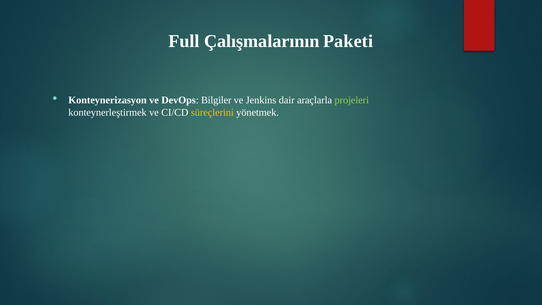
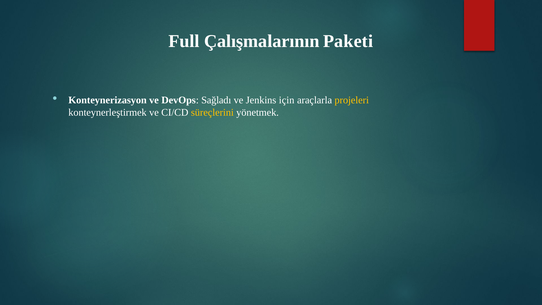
Bilgiler: Bilgiler -> Sağladı (216, 100)
dair: dair -> için (287, 100)
projeleri colour: light green -> yellow (352, 100)
